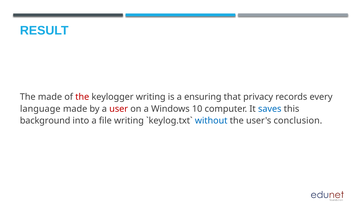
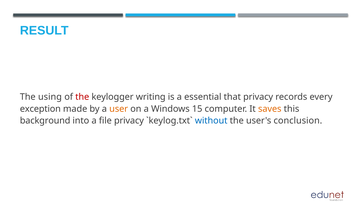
The made: made -> using (50, 97)
ensuring: ensuring -> essential (203, 97)
language: language -> exception (40, 109)
user colour: red -> orange (119, 109)
10: 10 -> 15 (197, 109)
saves colour: blue -> orange (270, 109)
file writing: writing -> privacy (129, 121)
